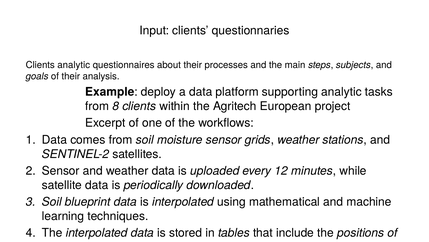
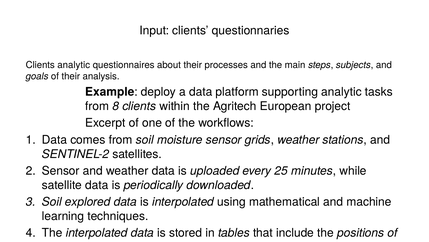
12: 12 -> 25 (281, 170)
blueprint: blueprint -> explored (88, 201)
